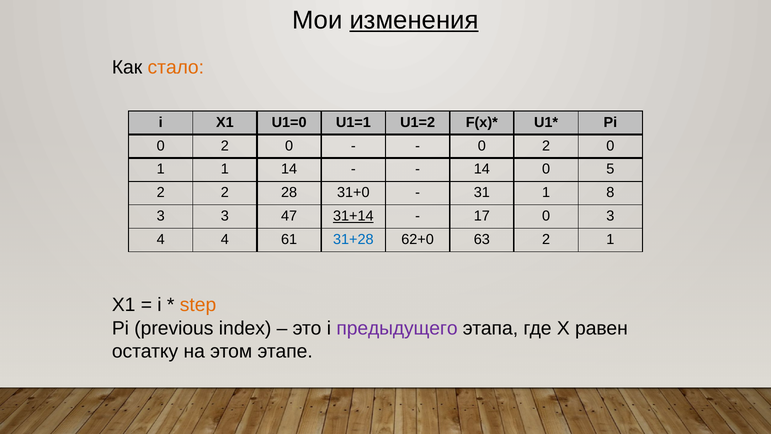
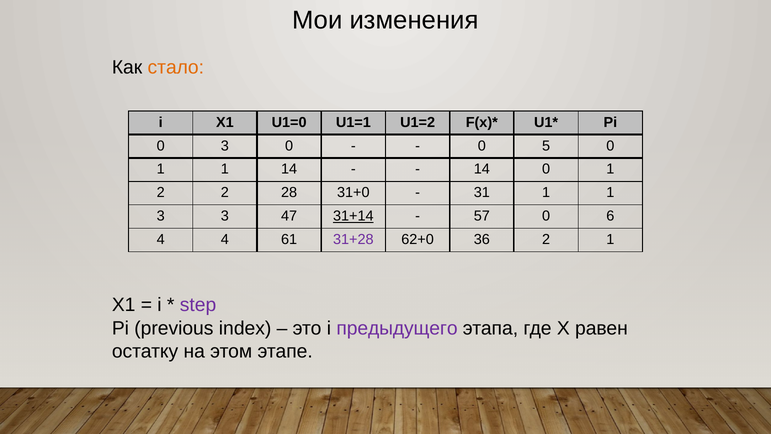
изменения underline: present -> none (414, 20)
2: 2 -> 3 (225, 146)
2: 2 -> 5 (546, 146)
14 0 5: 5 -> 1 (610, 169)
31 1 8: 8 -> 1 (610, 193)
17: 17 -> 57 (482, 216)
0 3: 3 -> 6 (610, 216)
31+28 colour: blue -> purple (353, 239)
63: 63 -> 36 (482, 239)
step colour: orange -> purple (198, 305)
